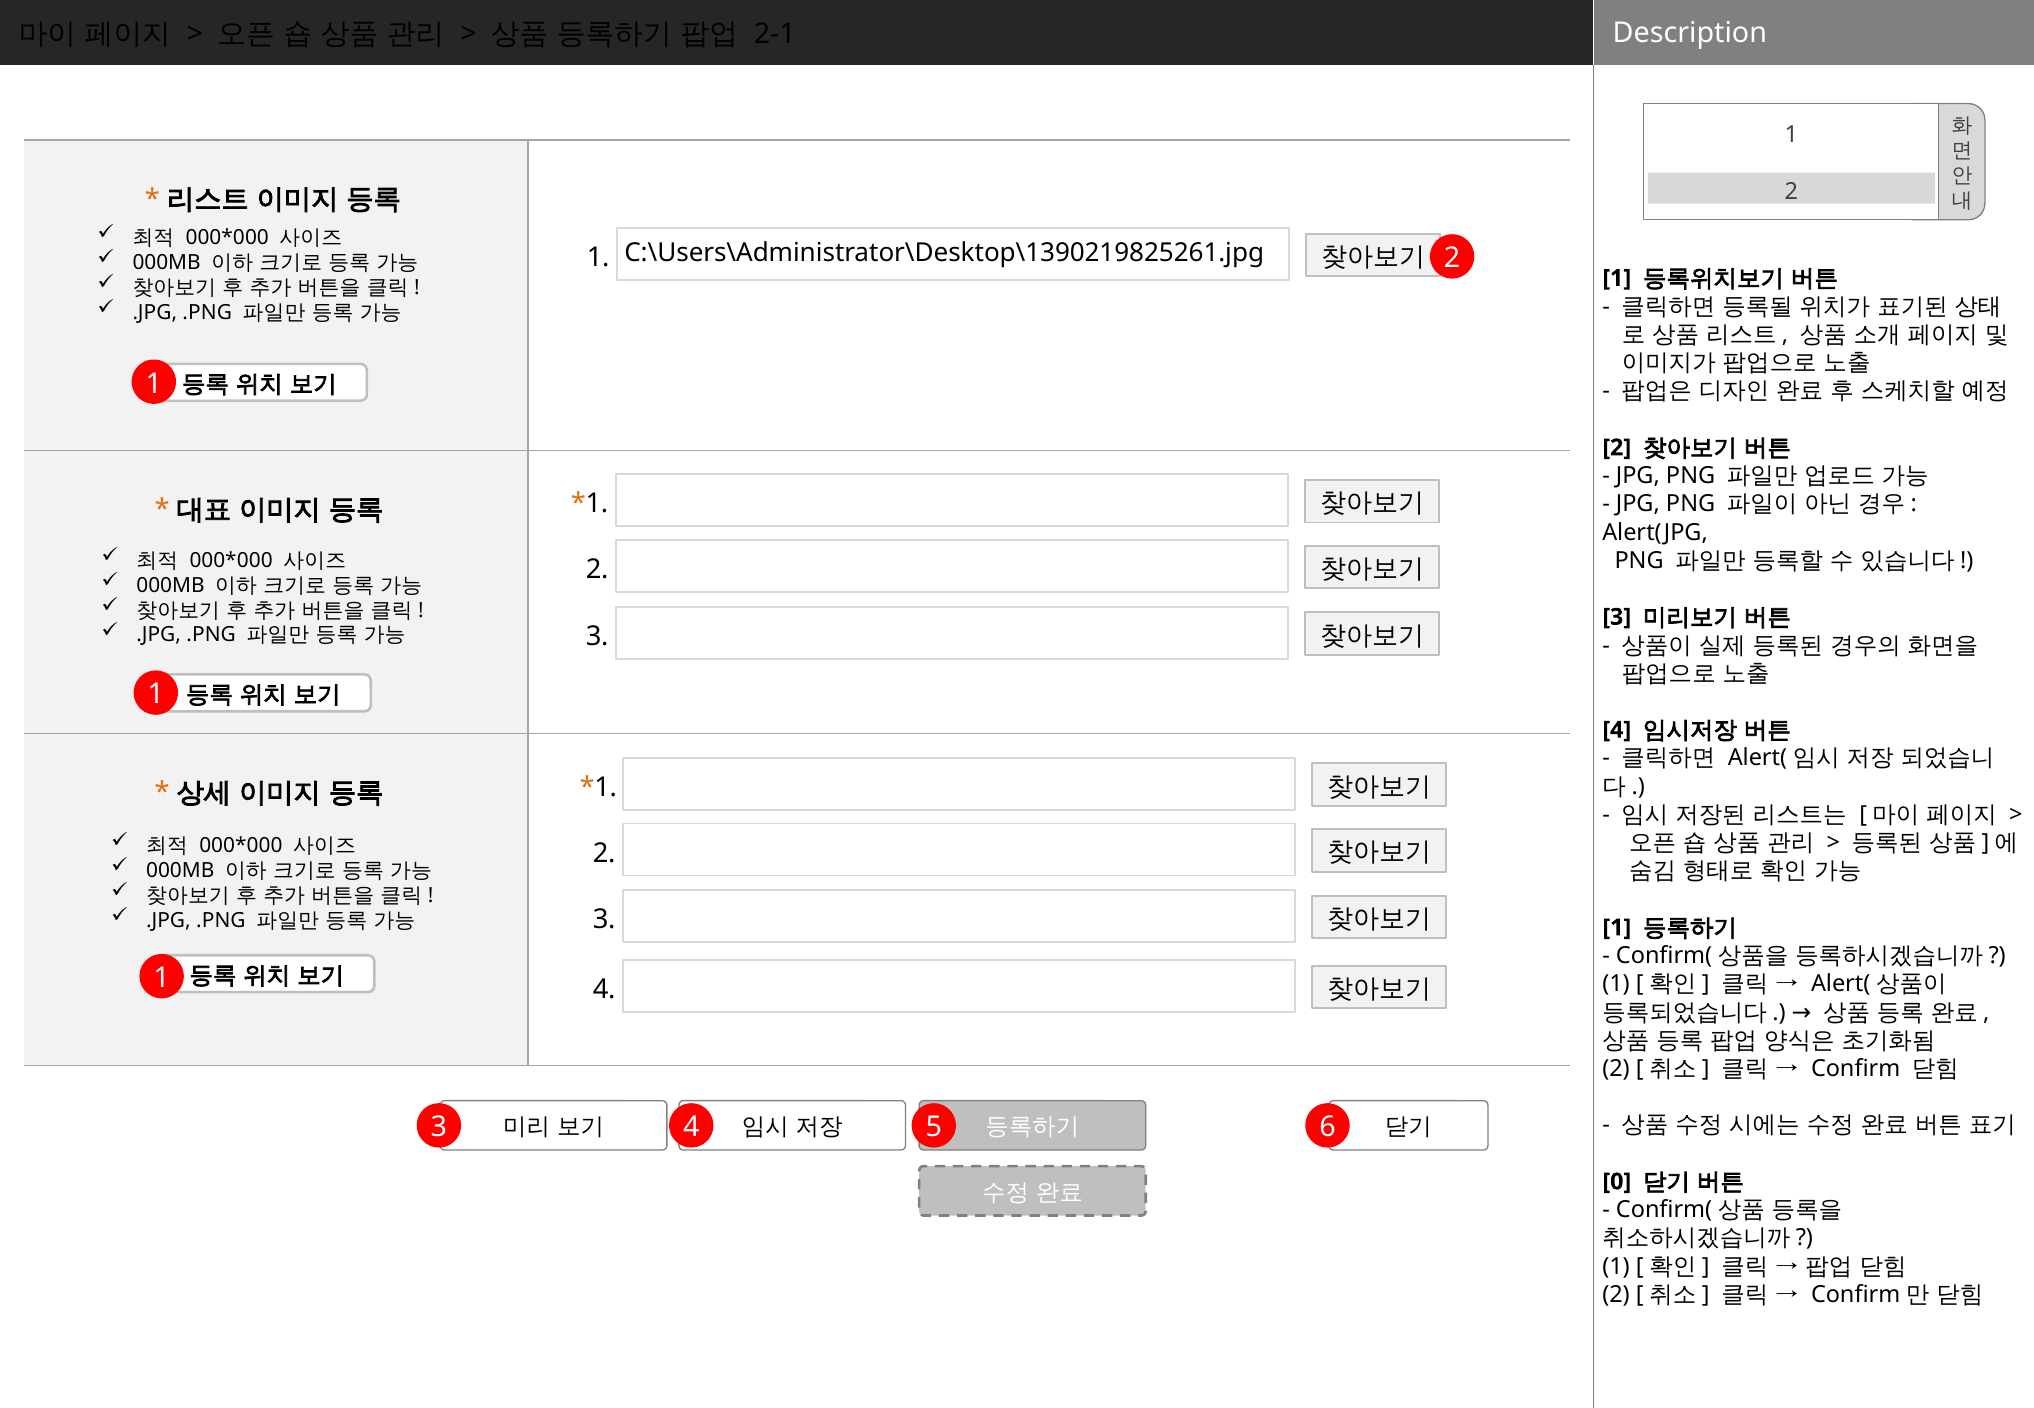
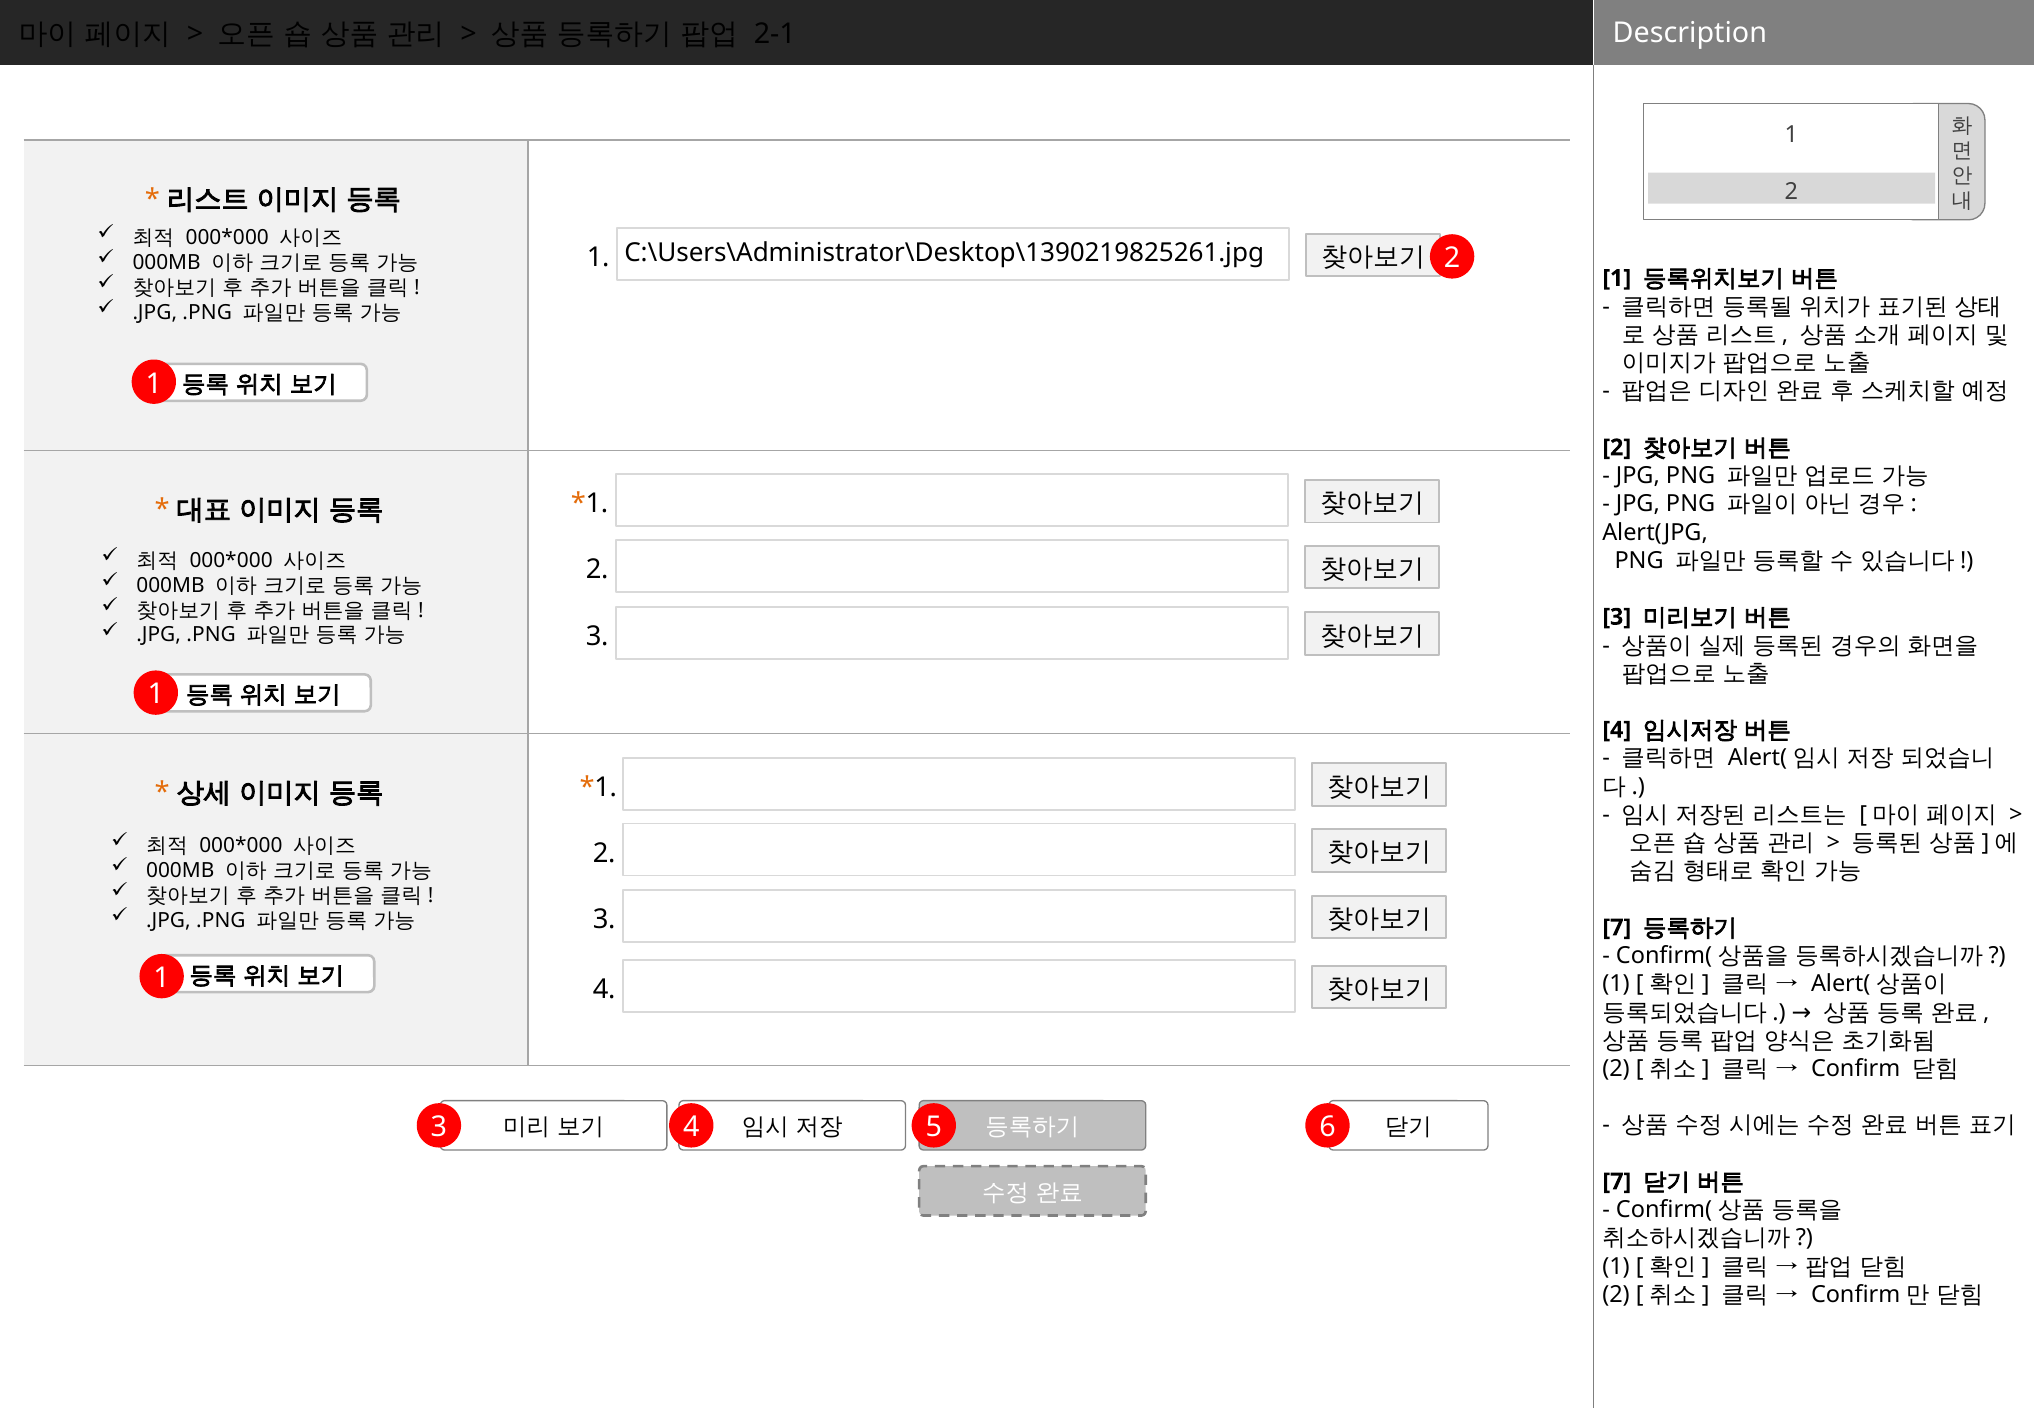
1: 1 -> 7 (1617, 928)
0: 0 -> 7 (1617, 1182)
